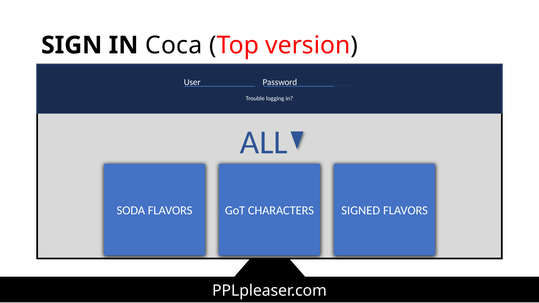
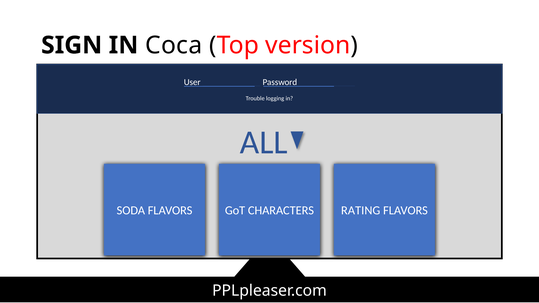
SIGNED: SIGNED -> RATING (361, 211)
